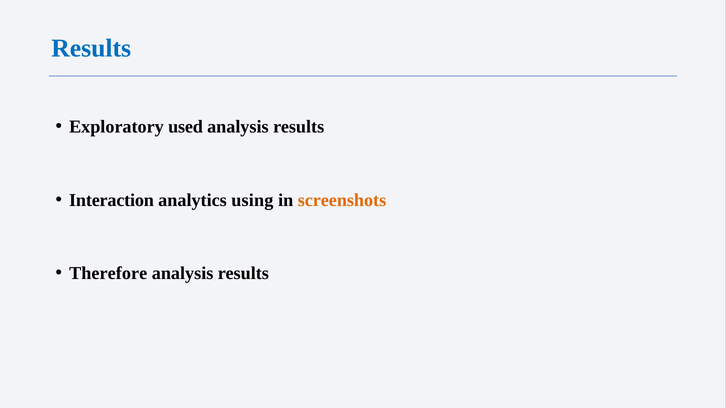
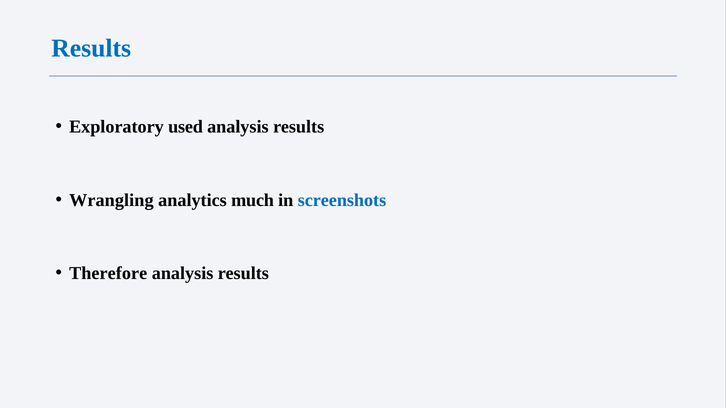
Interaction: Interaction -> Wrangling (111, 200)
using: using -> much (253, 200)
screenshots colour: orange -> blue (342, 200)
